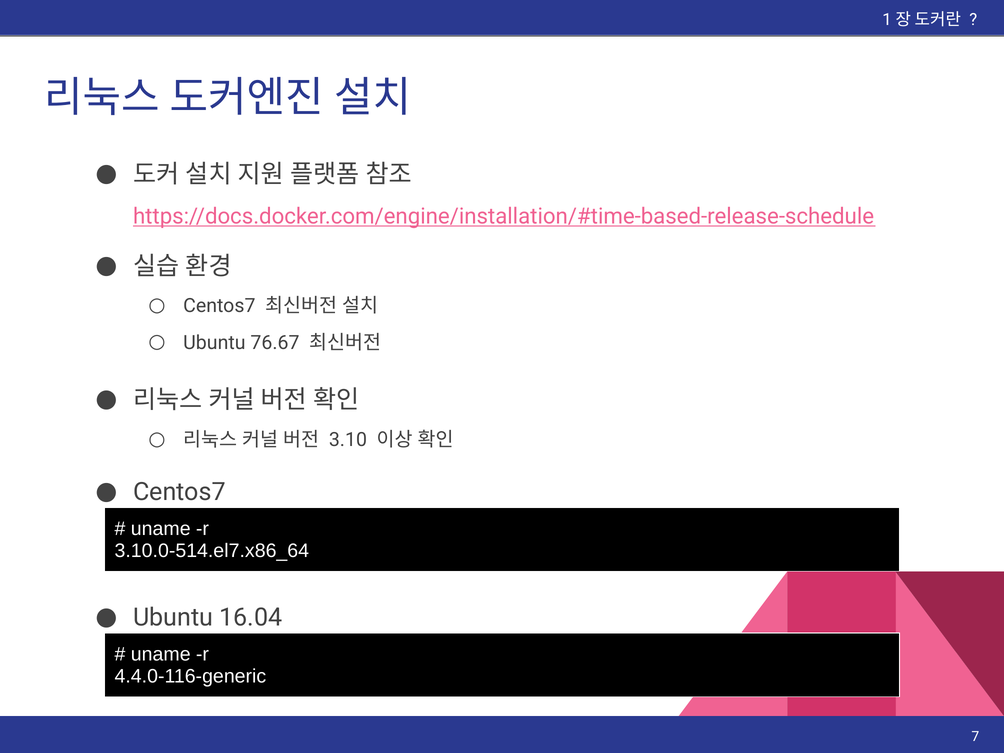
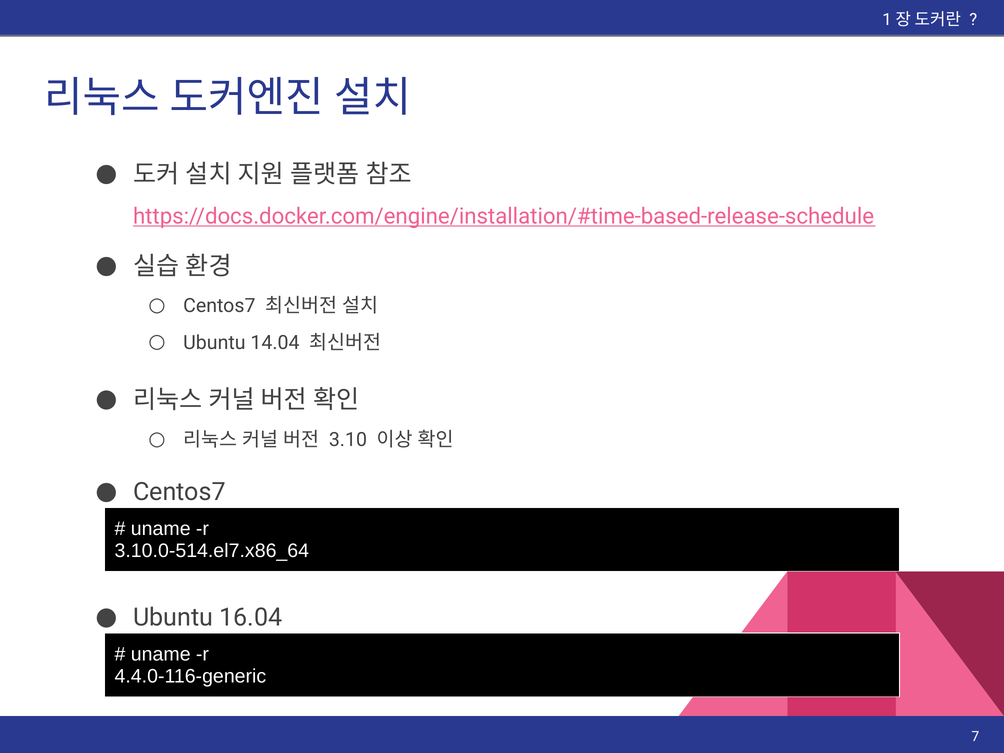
76.67: 76.67 -> 14.04 (275, 343)
